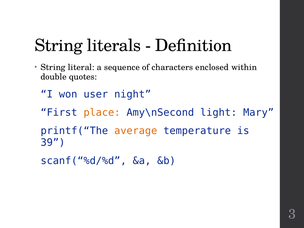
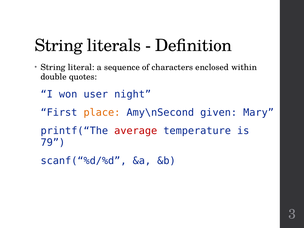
light: light -> given (219, 113)
average colour: orange -> red (136, 131)
39: 39 -> 79 (53, 142)
